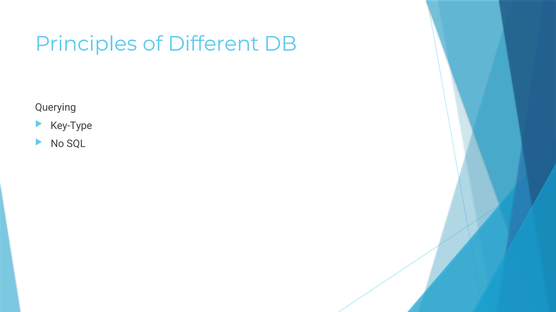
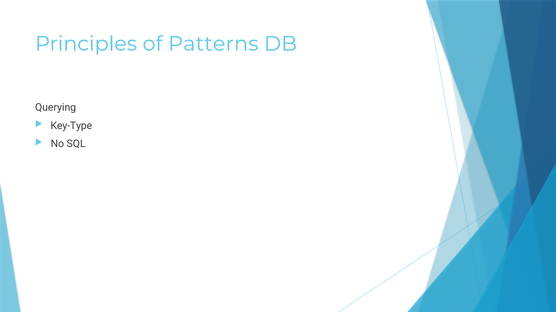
Different: Different -> Patterns (213, 44)
